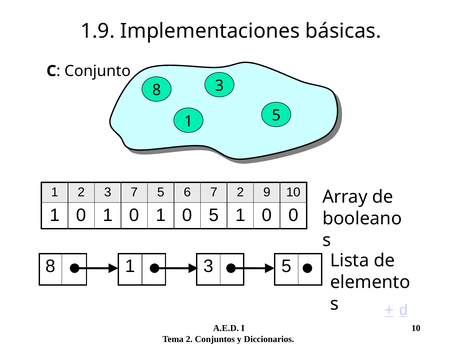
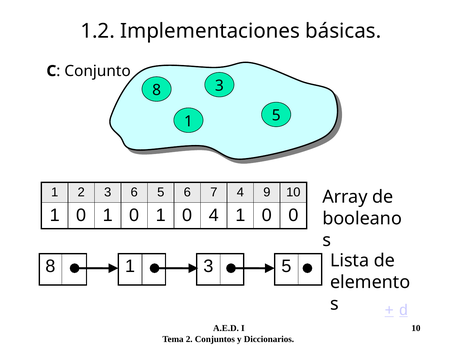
1.9: 1.9 -> 1.2 (98, 31)
3 7: 7 -> 6 (134, 192)
7 2: 2 -> 4 (240, 192)
0 5: 5 -> 4 (214, 215)
